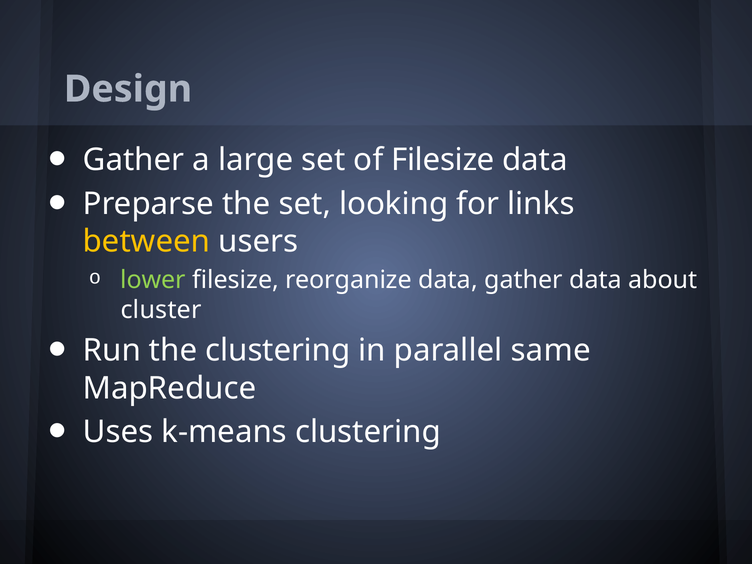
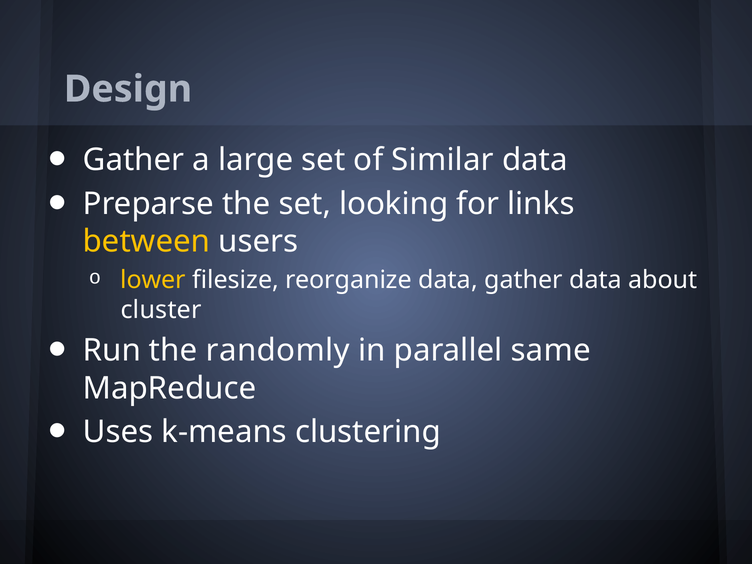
of Filesize: Filesize -> Similar (443, 160)
lower colour: light green -> yellow (153, 280)
the clustering: clustering -> randomly (278, 351)
